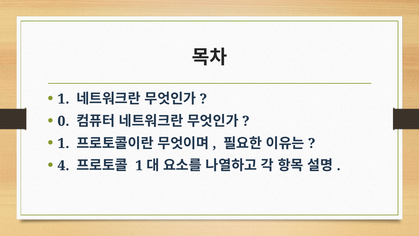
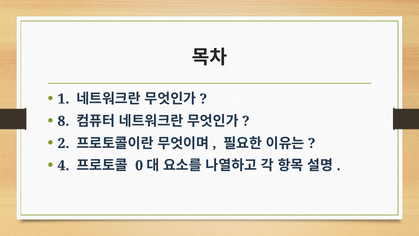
0: 0 -> 8 (63, 121)
1: 1 -> 2 (63, 143)
1: 1 -> 0 (139, 165)
